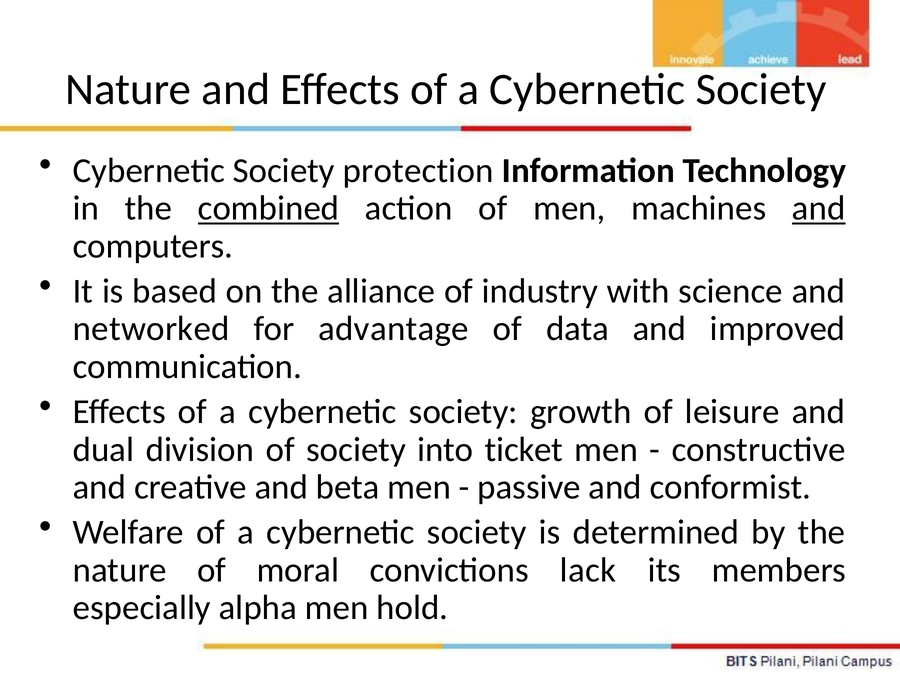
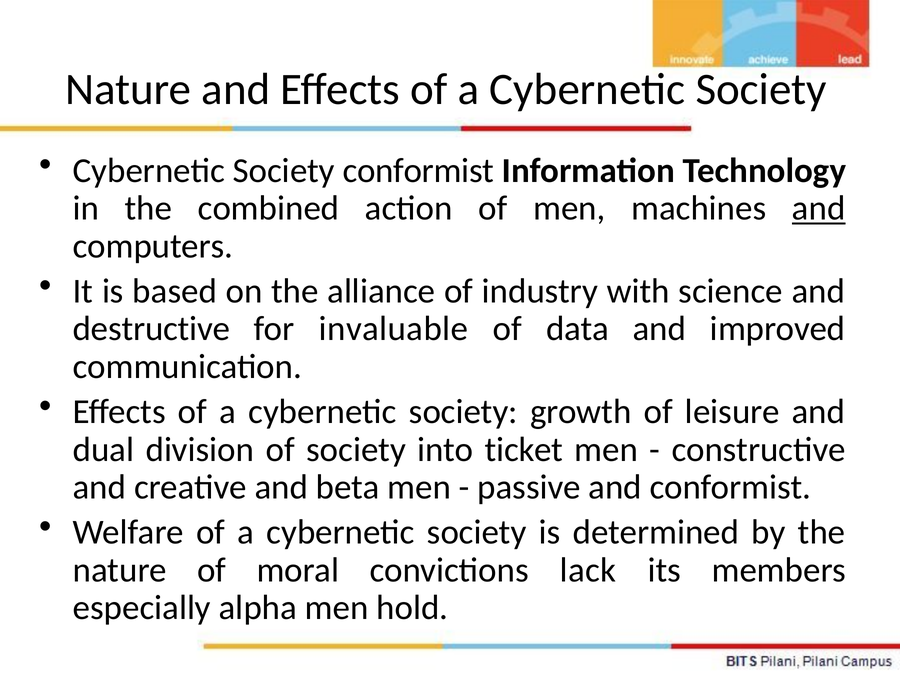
Society protection: protection -> conformist (418, 170)
combined underline: present -> none (269, 208)
networked: networked -> destructive (151, 329)
advantage: advantage -> invaluable (394, 329)
